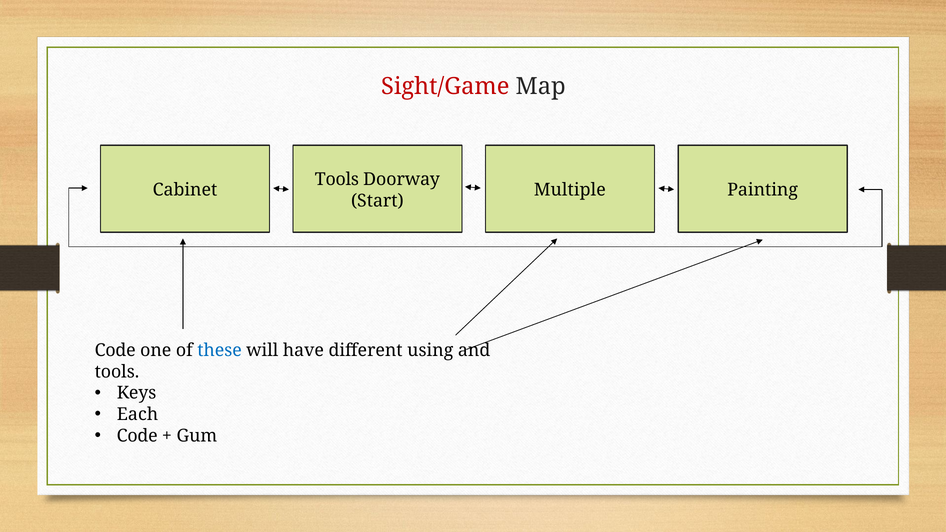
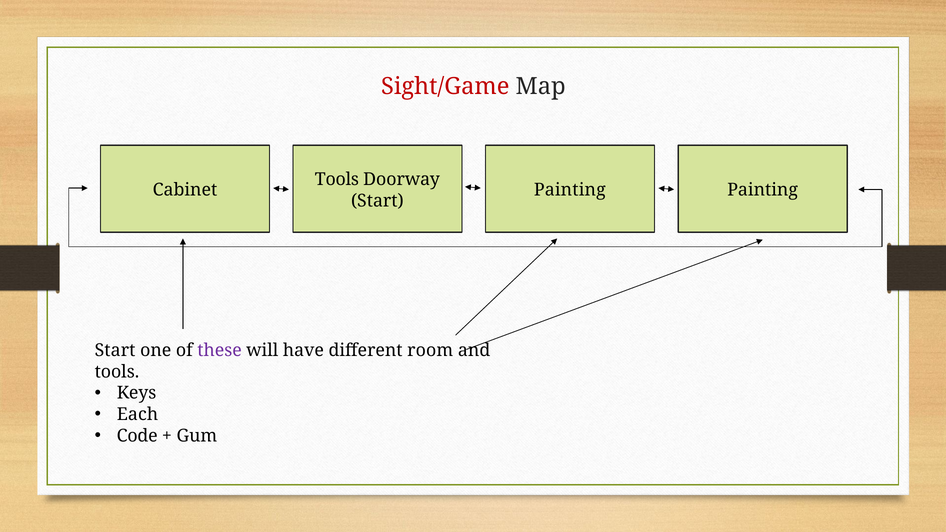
Multiple: Multiple -> Painting (570, 190)
Code: Code -> Start (115, 351)
these colour: blue -> purple (220, 351)
using: using -> room (430, 351)
